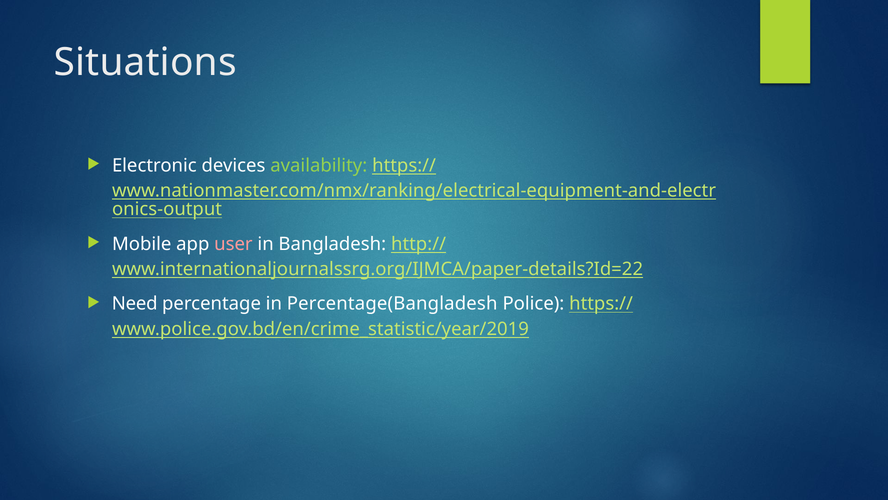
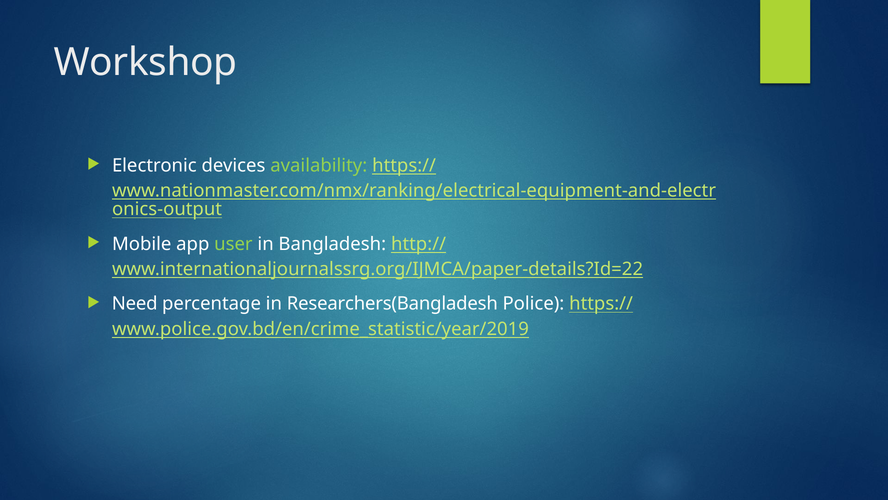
Situations: Situations -> Workshop (145, 62)
user colour: pink -> light green (233, 244)
Percentage(Bangladesh: Percentage(Bangladesh -> Researchers(Bangladesh (392, 303)
